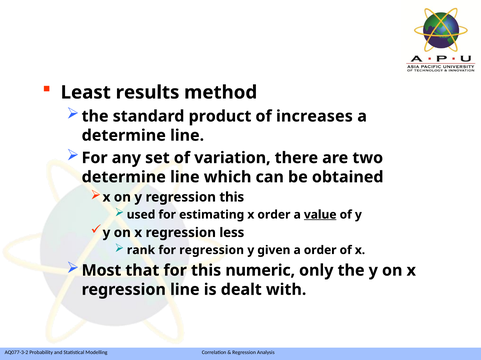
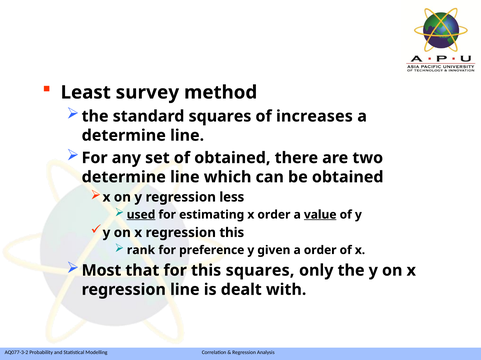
results: results -> survey (147, 93)
standard product: product -> squares (220, 116)
of variation: variation -> obtained (232, 158)
regression this: this -> less (232, 198)
used underline: none -> present (141, 215)
regression less: less -> this (232, 233)
for regression: regression -> preference (212, 251)
this numeric: numeric -> squares (260, 271)
